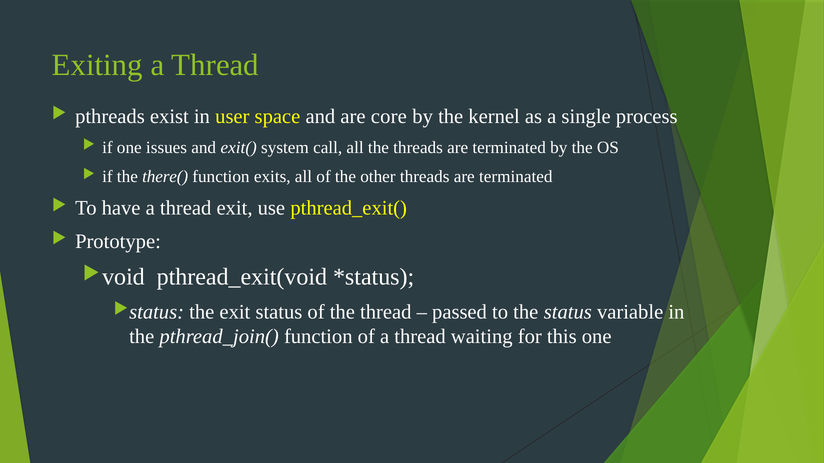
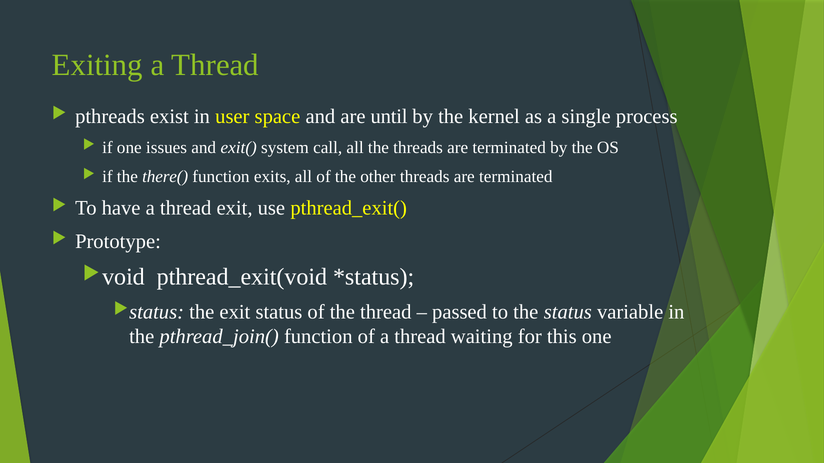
core: core -> until (389, 117)
